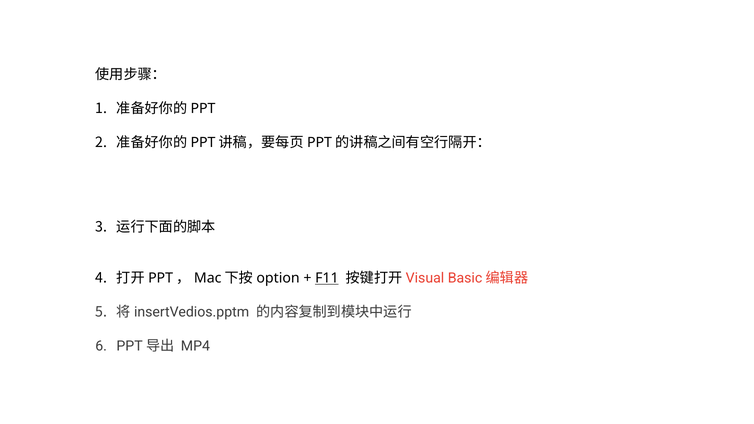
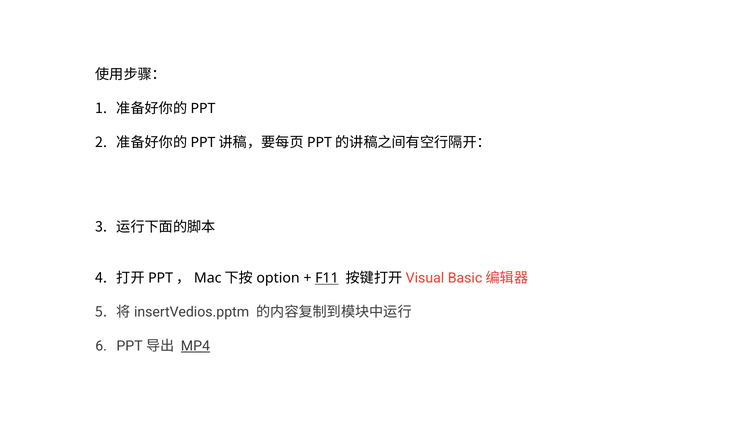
MP4 underline: none -> present (195, 346)
